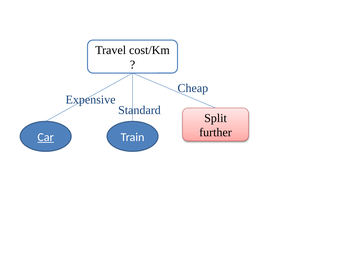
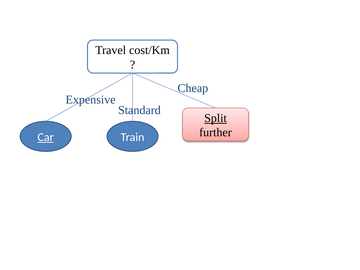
Split underline: none -> present (216, 118)
